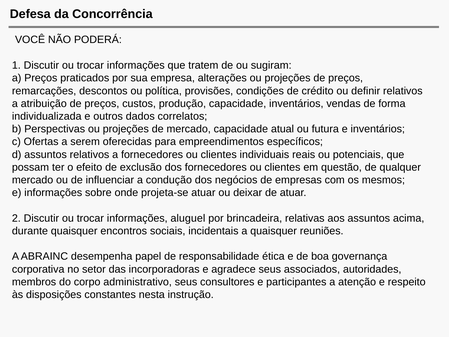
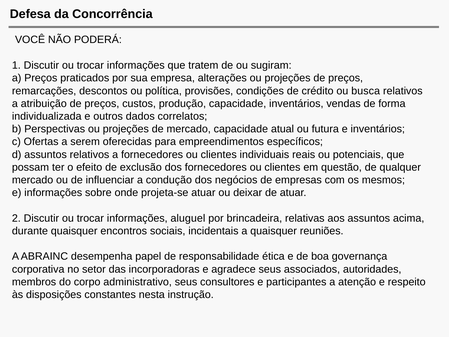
definir: definir -> busca (366, 91)
